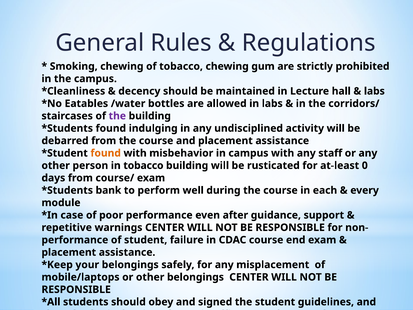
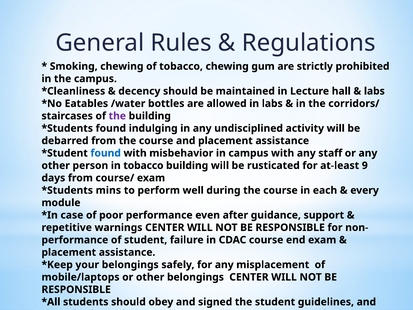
found colour: orange -> blue (106, 153)
0: 0 -> 9 (365, 165)
bank: bank -> mins (108, 190)
